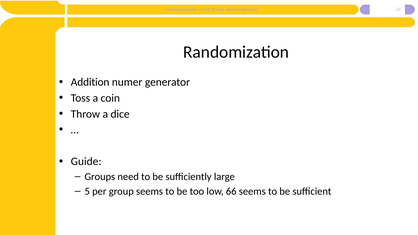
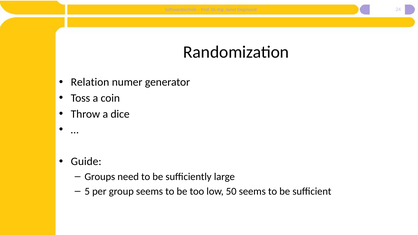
Addition: Addition -> Relation (90, 82)
66: 66 -> 50 (231, 191)
